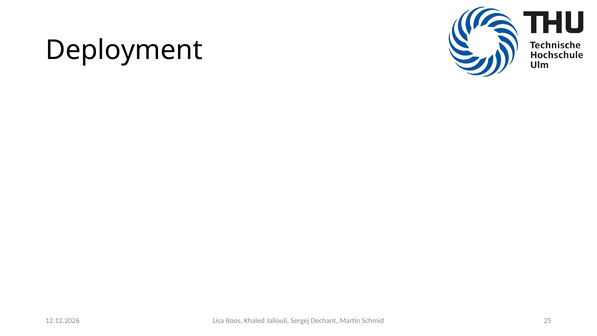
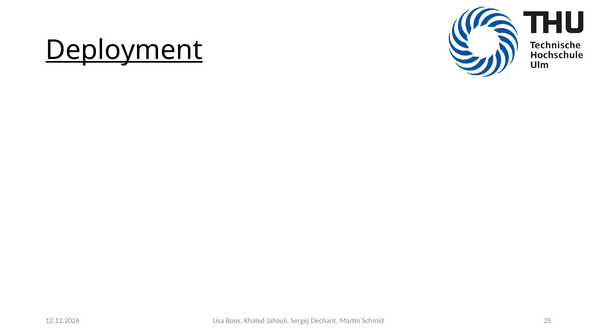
Deployment underline: none -> present (124, 50)
